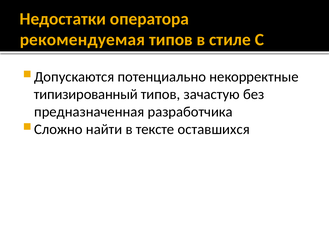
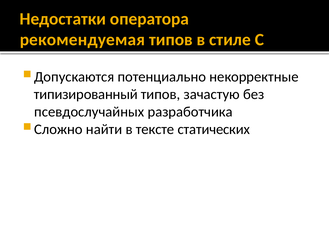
предназначенная: предназначенная -> псевдослучайных (89, 112)
оставшихся: оставшихся -> статических (214, 130)
